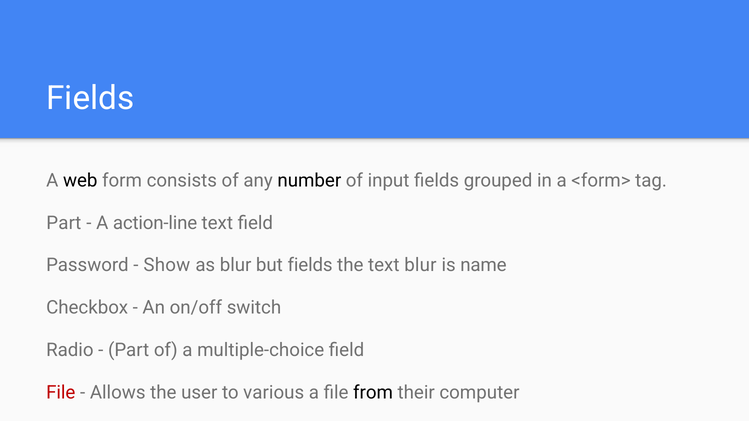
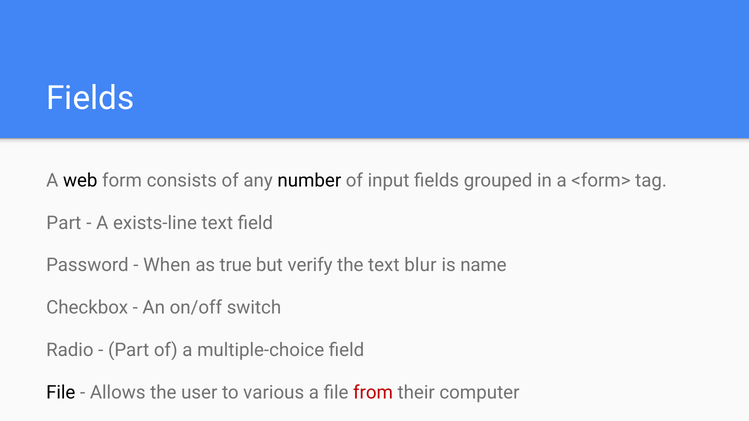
action-line: action-line -> exists-line (155, 223)
Show: Show -> When (167, 266)
as blur: blur -> true (236, 266)
but fields: fields -> verify (310, 266)
File colour: red -> black (61, 393)
from colour: black -> red (373, 393)
